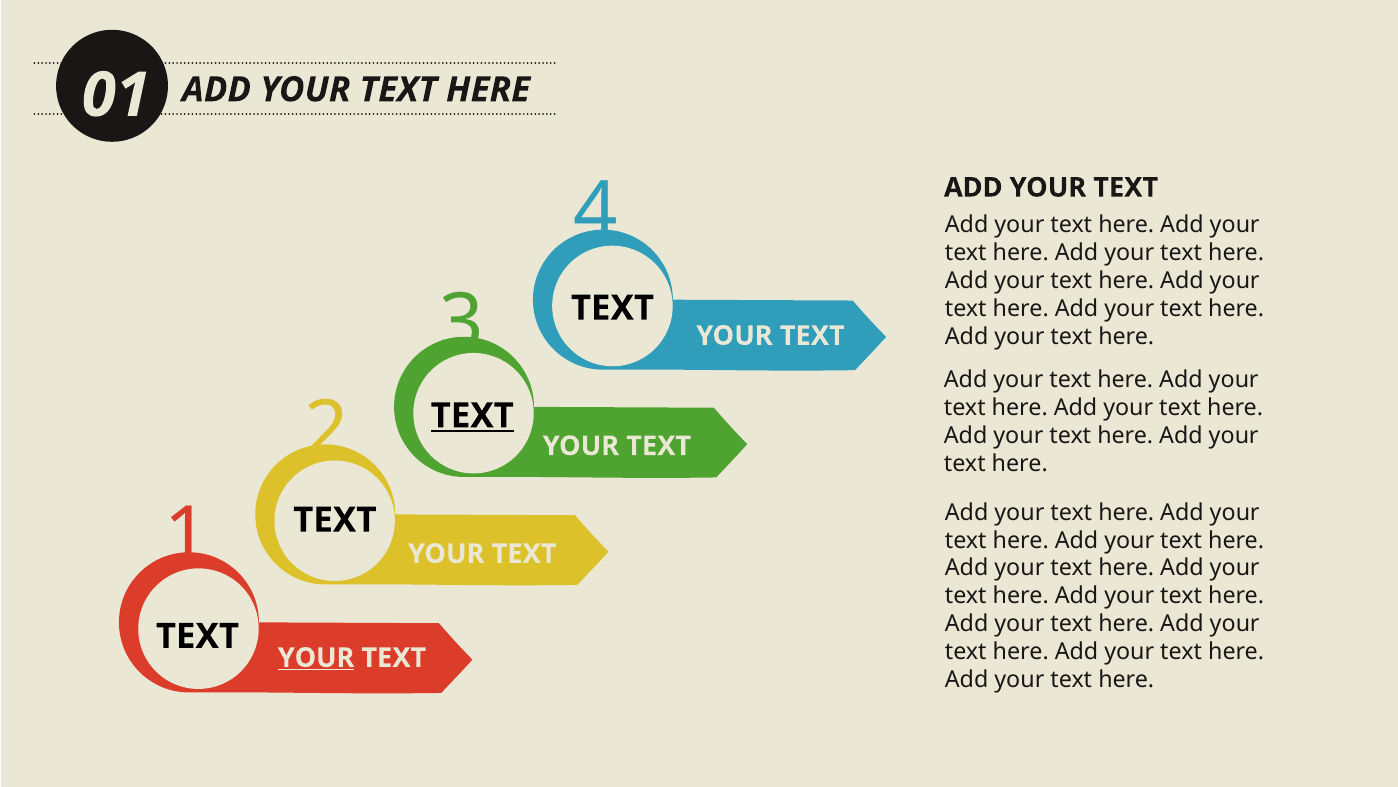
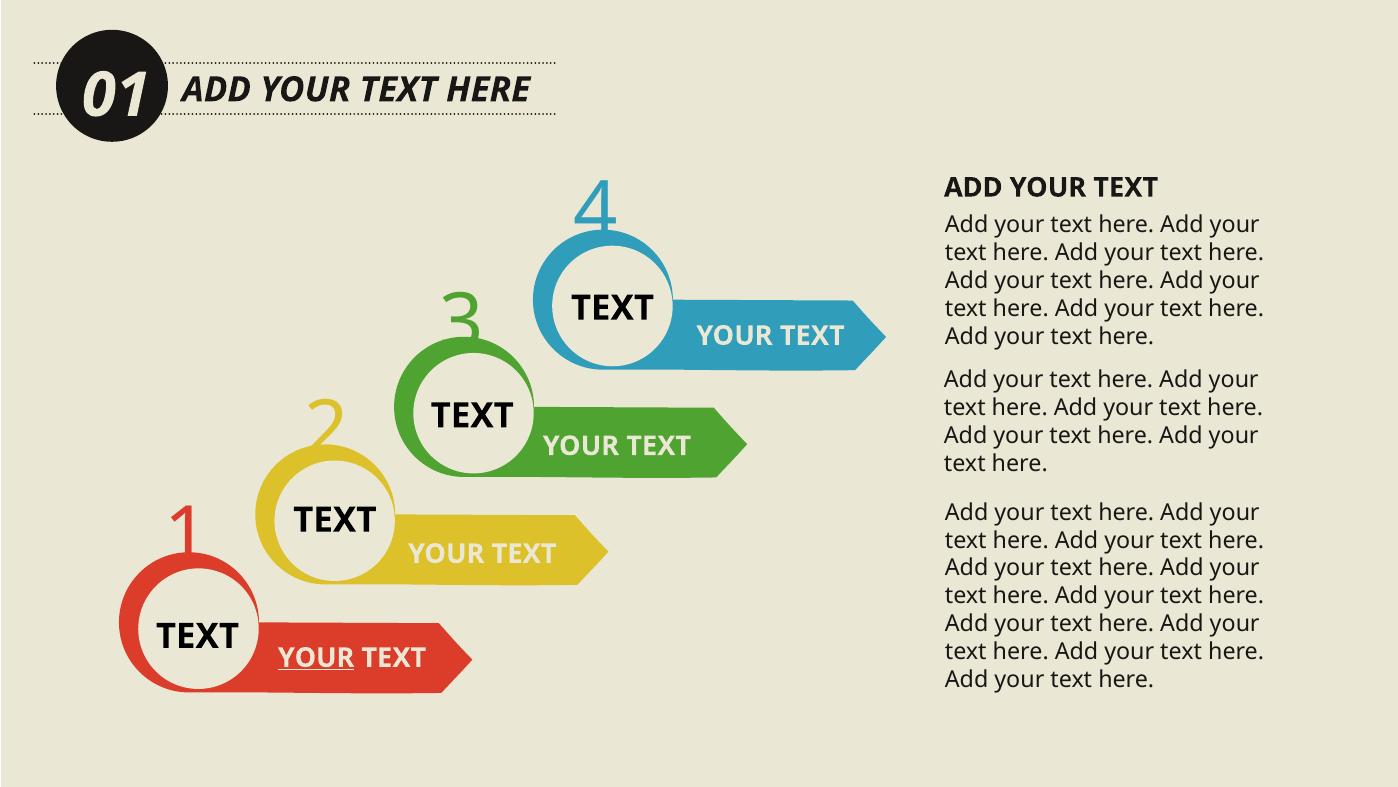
TEXT underline: present -> none (472, 415)
